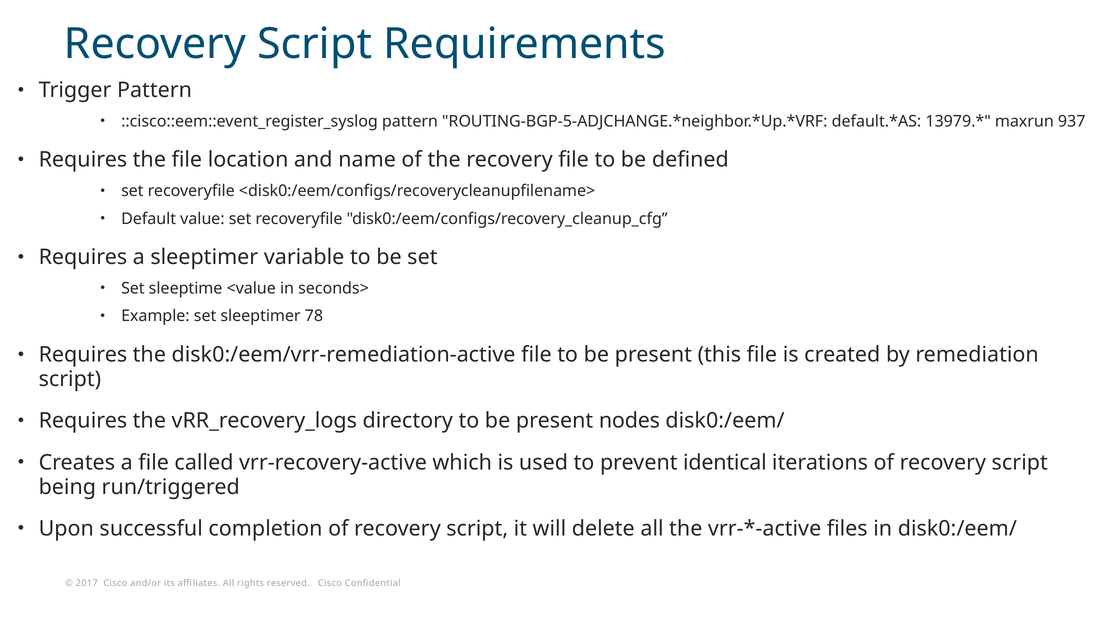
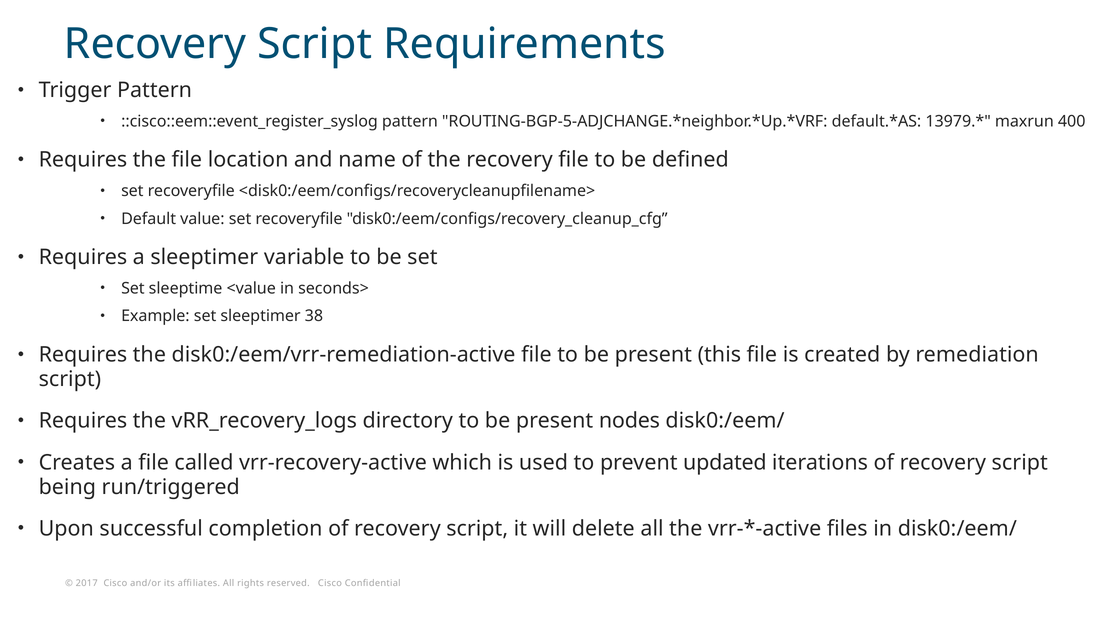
937: 937 -> 400 (1072, 121)
78: 78 -> 38 (314, 316)
identical: identical -> updated (725, 462)
